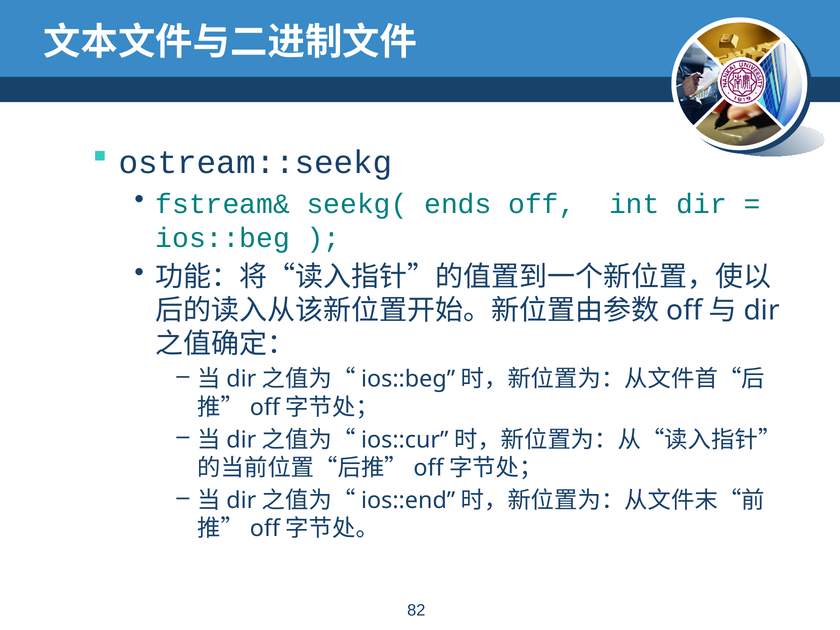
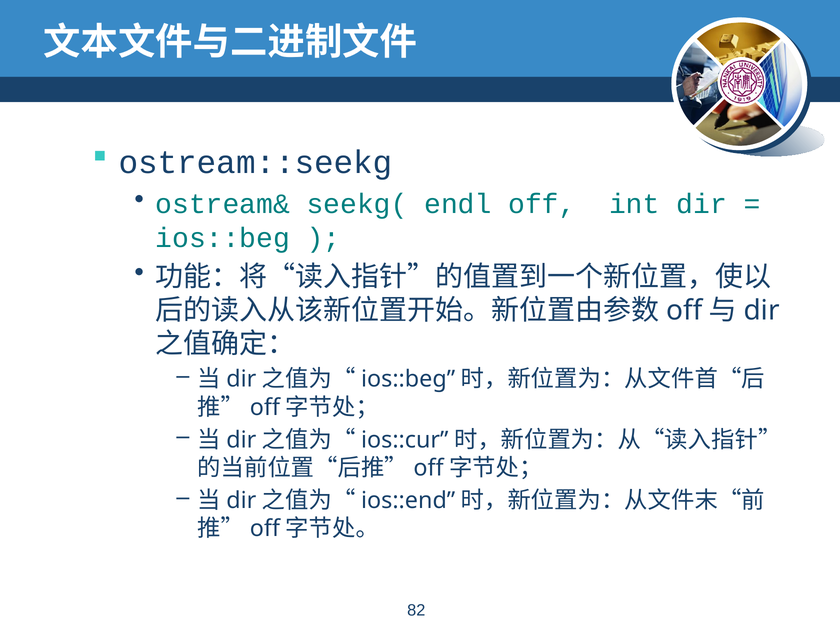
fstream&: fstream& -> ostream& (223, 204)
ends: ends -> endl (458, 204)
